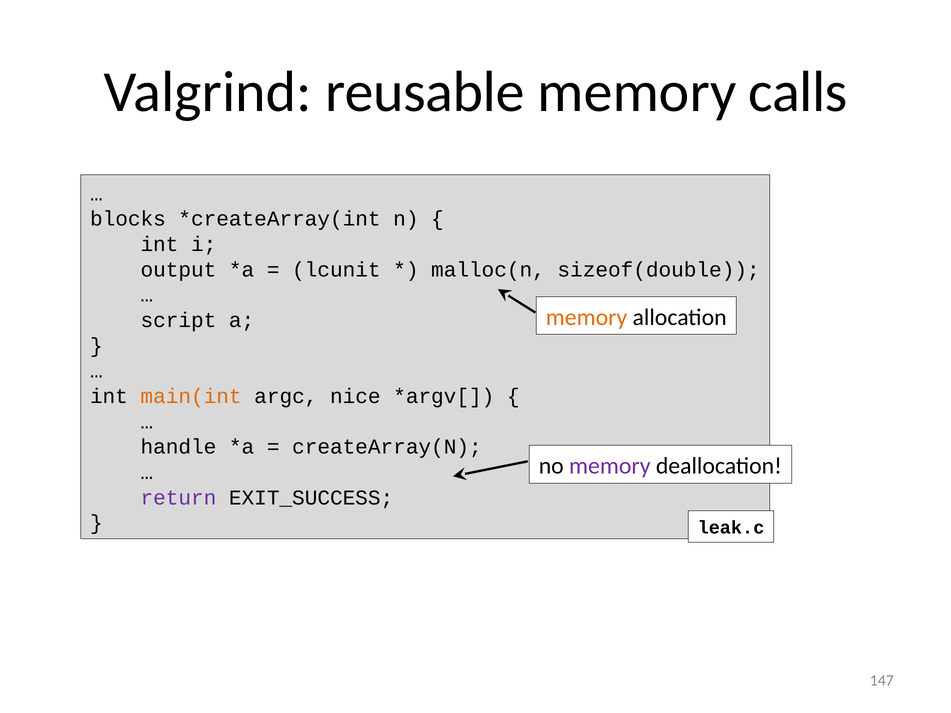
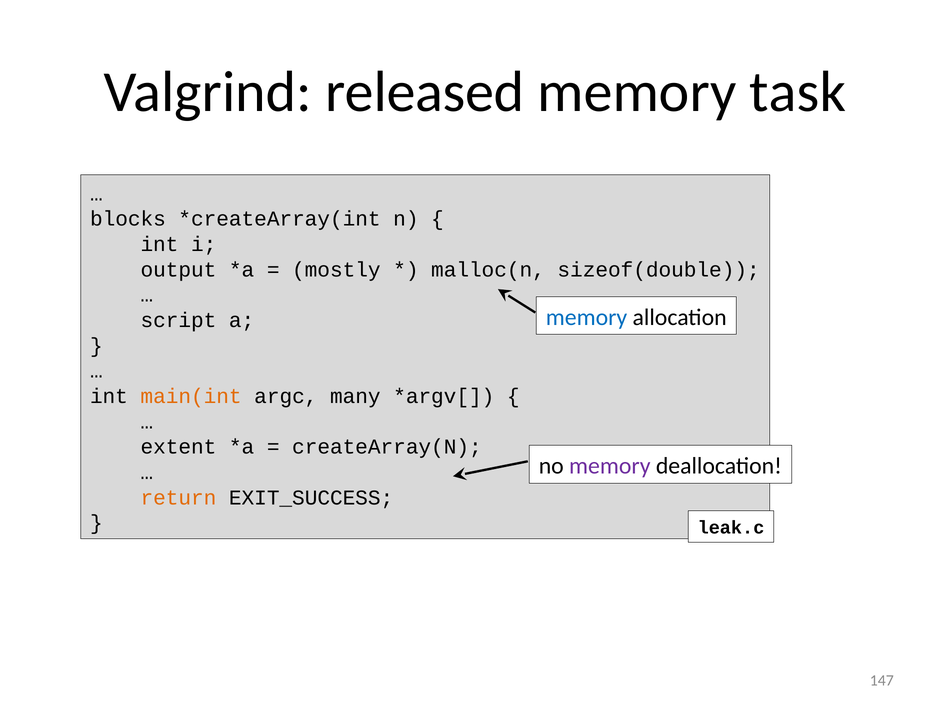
reusable: reusable -> released (425, 92)
calls: calls -> task (798, 92)
lcunit: lcunit -> mostly (336, 270)
memory colour: orange -> blue (587, 317)
nice: nice -> many (355, 396)
handle: handle -> extent (178, 447)
return colour: purple -> orange (178, 498)
